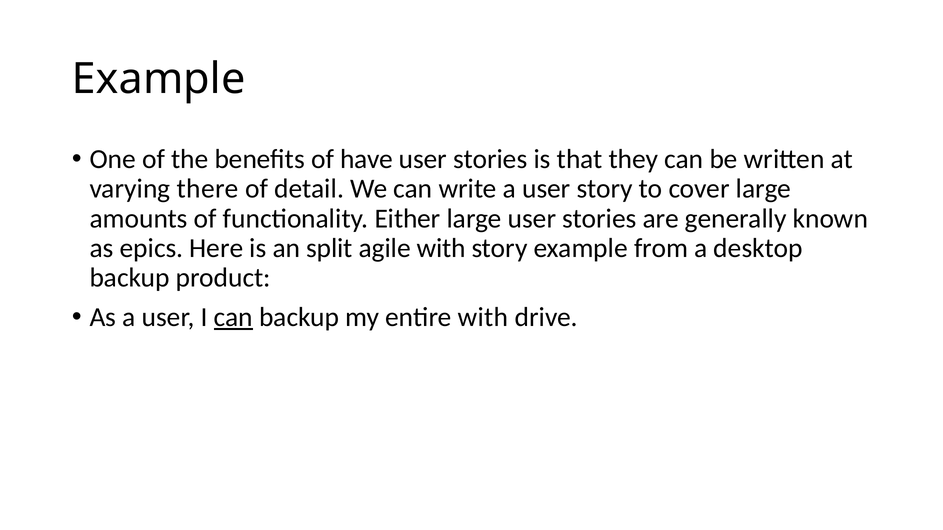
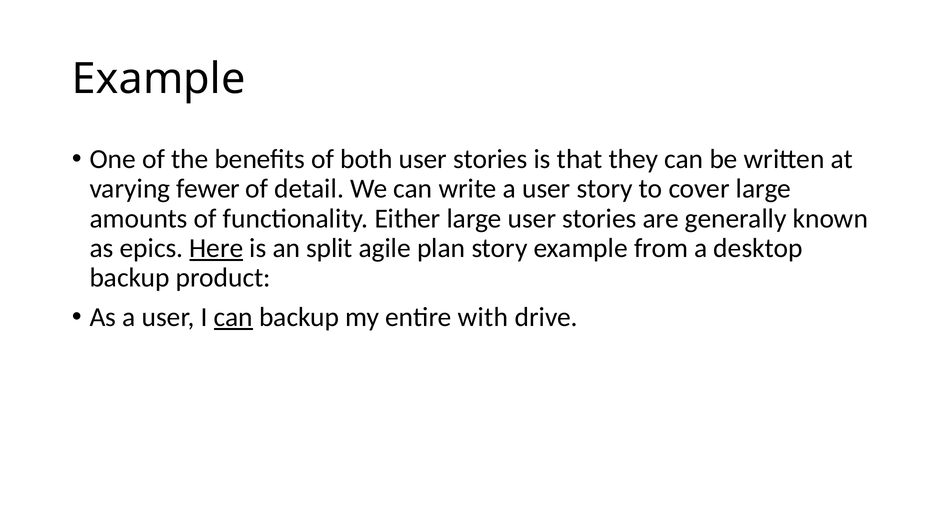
have: have -> both (366, 159)
there: there -> fewer (208, 189)
Here underline: none -> present (216, 248)
agile with: with -> plan (441, 248)
